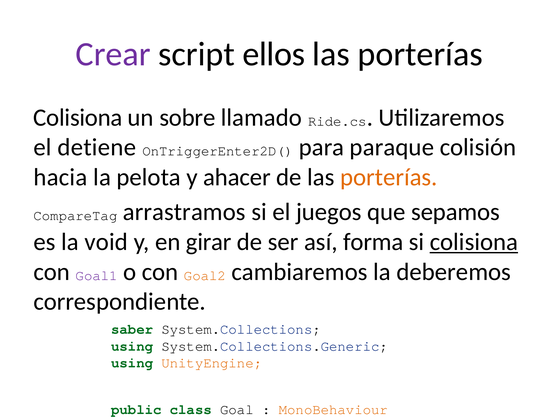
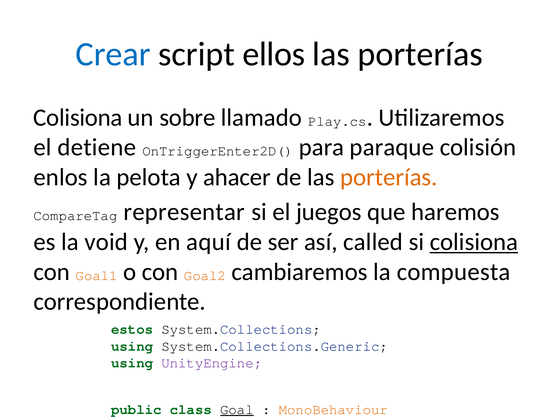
Crear colour: purple -> blue (113, 54)
Ride.cs: Ride.cs -> Play.cs (337, 121)
hacia: hacia -> enlos (61, 177)
arrastramos: arrastramos -> representar (184, 212)
sepamos: sepamos -> haremos (455, 212)
girar: girar -> aquí (209, 242)
forma: forma -> called (373, 242)
Goal1 colour: purple -> orange (97, 275)
deberemos: deberemos -> compuesta (454, 271)
saber: saber -> estos (132, 329)
UnityEngine colour: orange -> purple (212, 362)
Goal underline: none -> present (237, 409)
